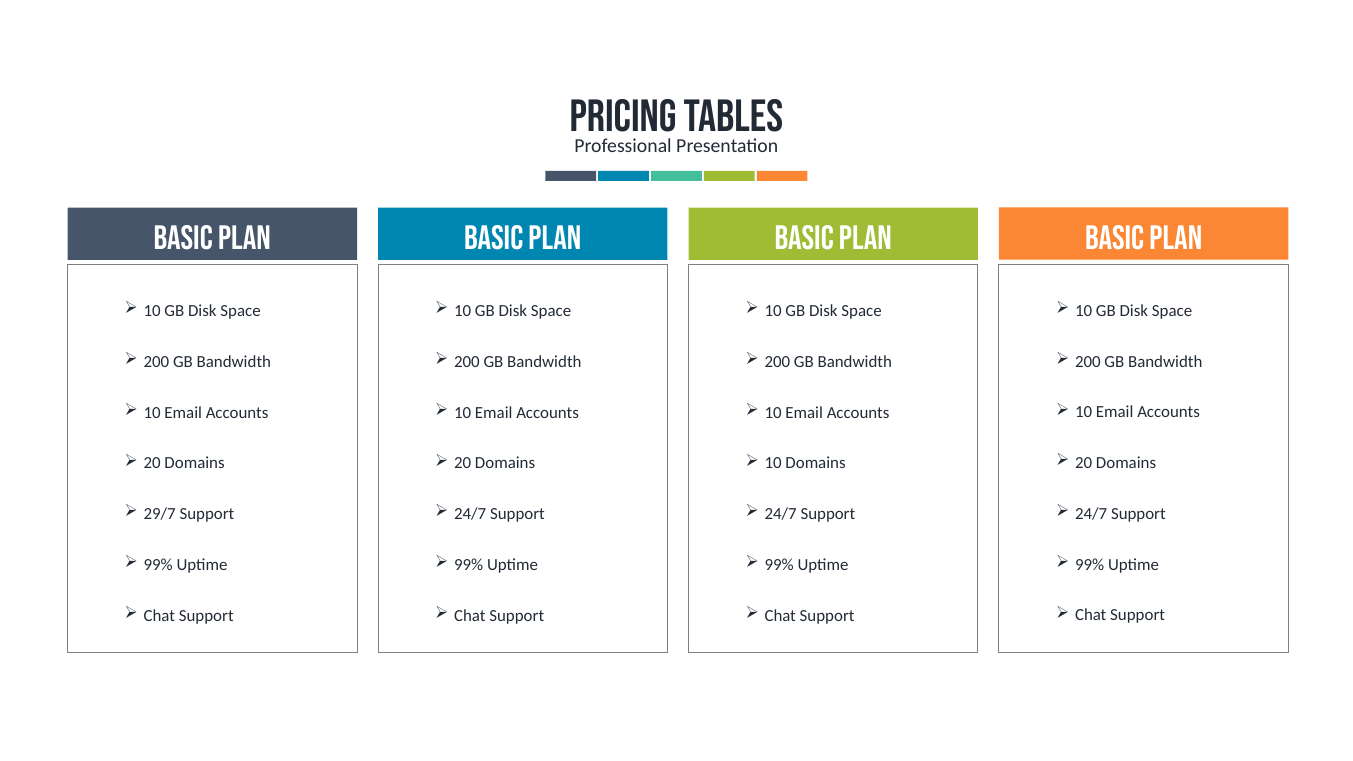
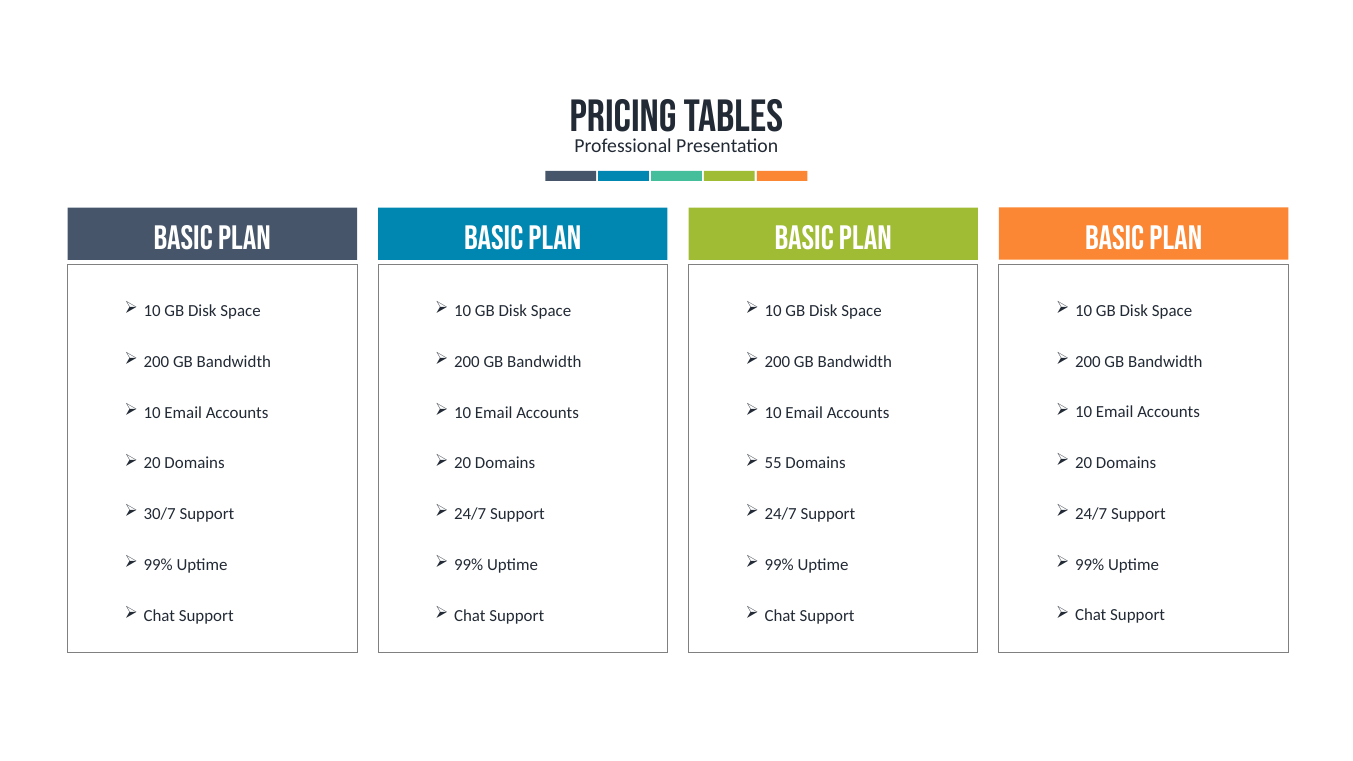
10: 10 -> 55 (773, 463)
29/7: 29/7 -> 30/7 (160, 514)
